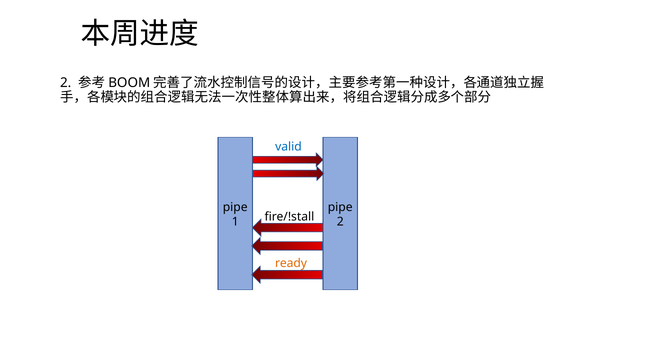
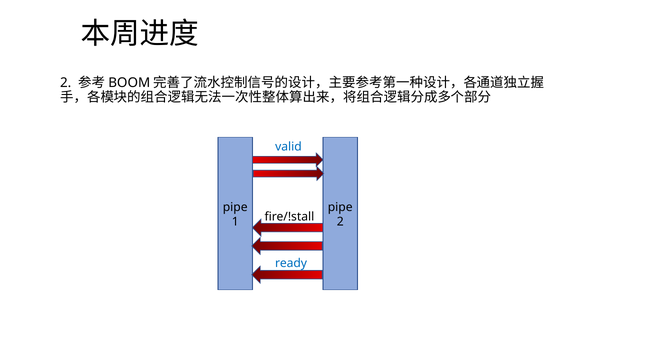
ready colour: orange -> blue (291, 264)
